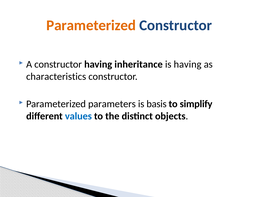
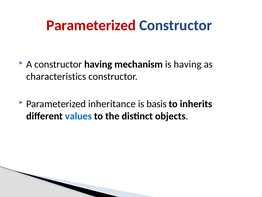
Parameterized colour: orange -> red (91, 25)
inheritance: inheritance -> mechanism (139, 64)
parameters: parameters -> inheritance (112, 104)
simplify: simplify -> inherits (196, 104)
